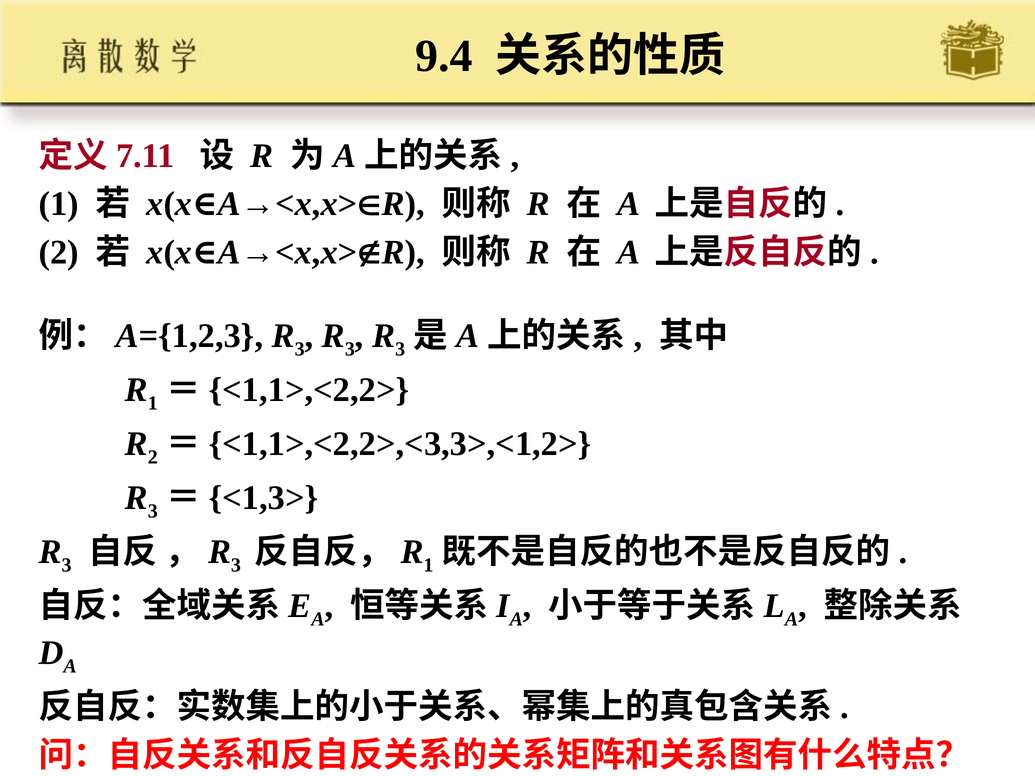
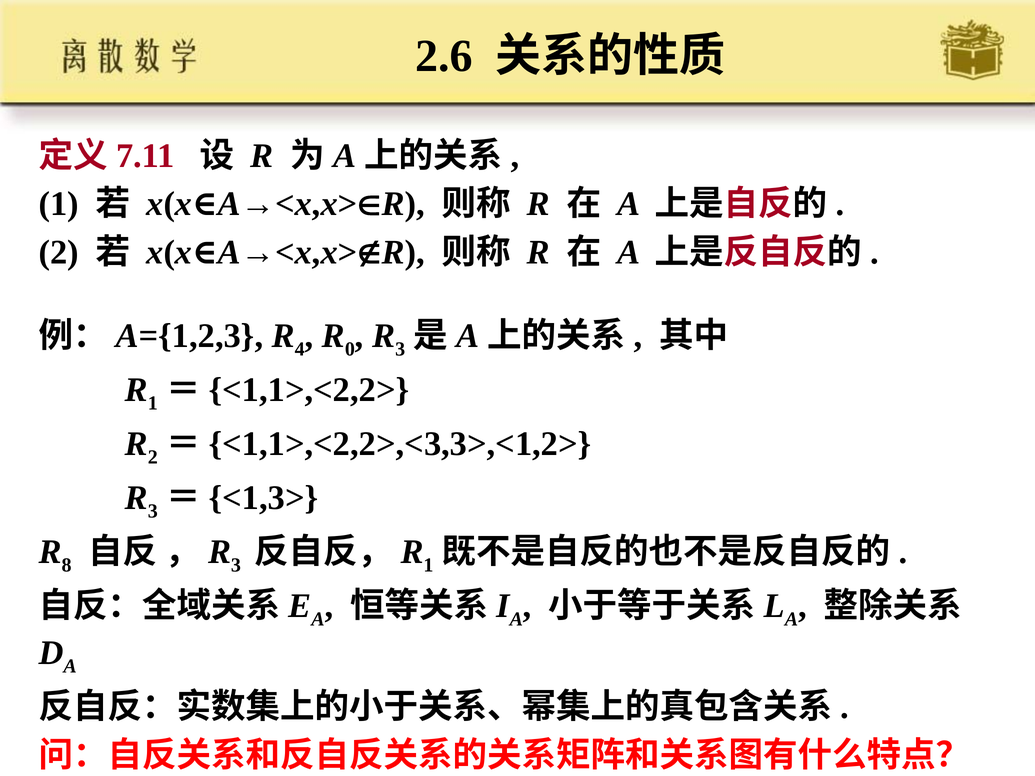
9.4: 9.4 -> 2.6 (444, 56)
3: 3 -> 4 (300, 349)
3: 3 -> 0 (350, 349)
3: 3 -> 8 (67, 565)
